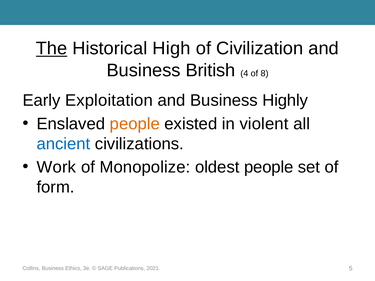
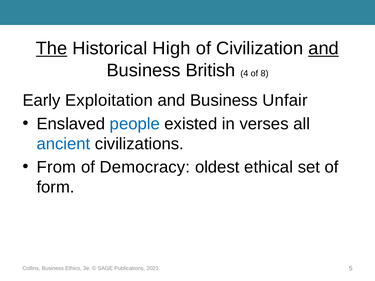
and underline: none -> present (324, 48)
Highly: Highly -> Unfair (285, 101)
people colour: orange -> blue (135, 124)
violent: violent -> verses (264, 124)
Work: Work -> From (56, 167)
Monopolize: Monopolize -> Democracy (145, 167)
oldest people: people -> ethical (269, 167)
